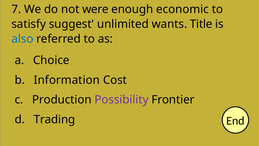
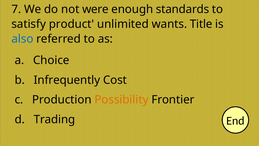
economic: economic -> standards (183, 9)
suggest: suggest -> product (72, 24)
Information: Information -> Infrequently (67, 80)
Possibility colour: purple -> orange (122, 100)
